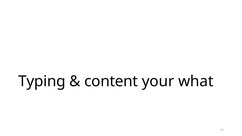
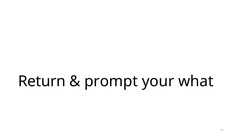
Typing: Typing -> Return (42, 81)
content: content -> prompt (111, 81)
